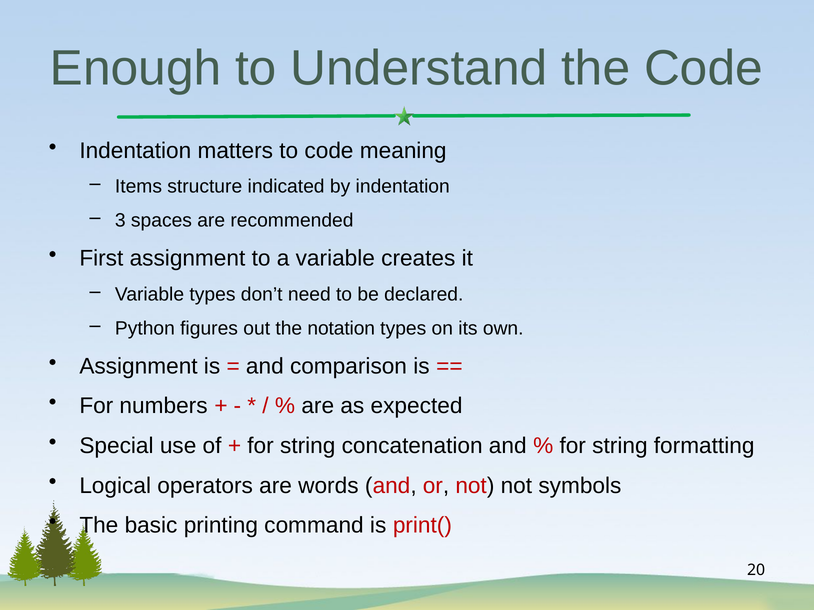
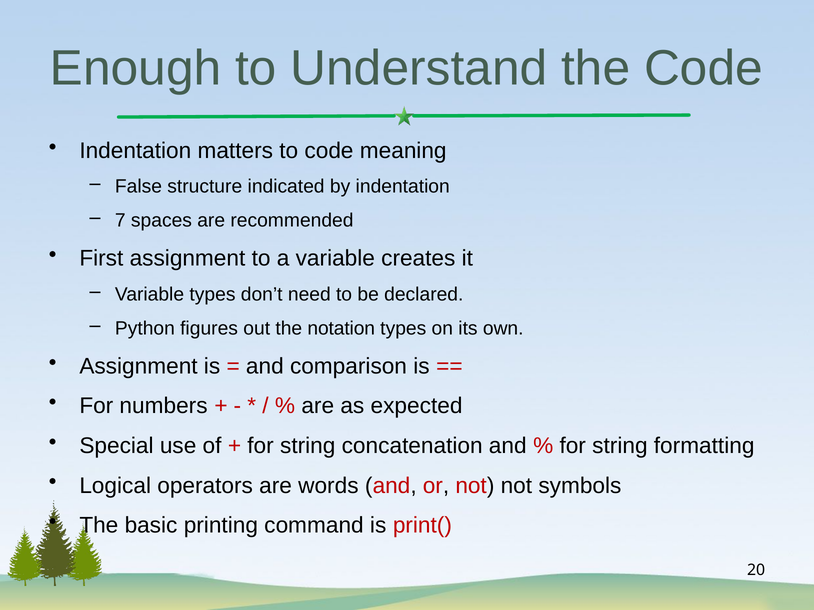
Items: Items -> False (138, 187)
3: 3 -> 7 (120, 221)
